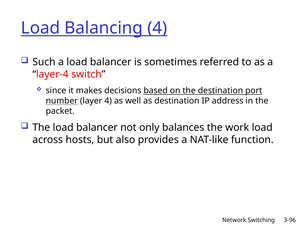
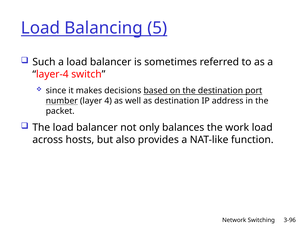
Balancing 4: 4 -> 5 (157, 28)
